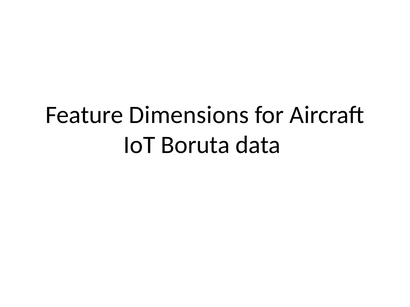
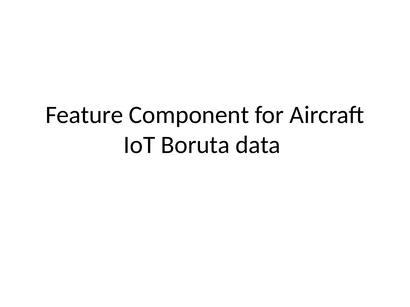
Dimensions: Dimensions -> Component (189, 115)
